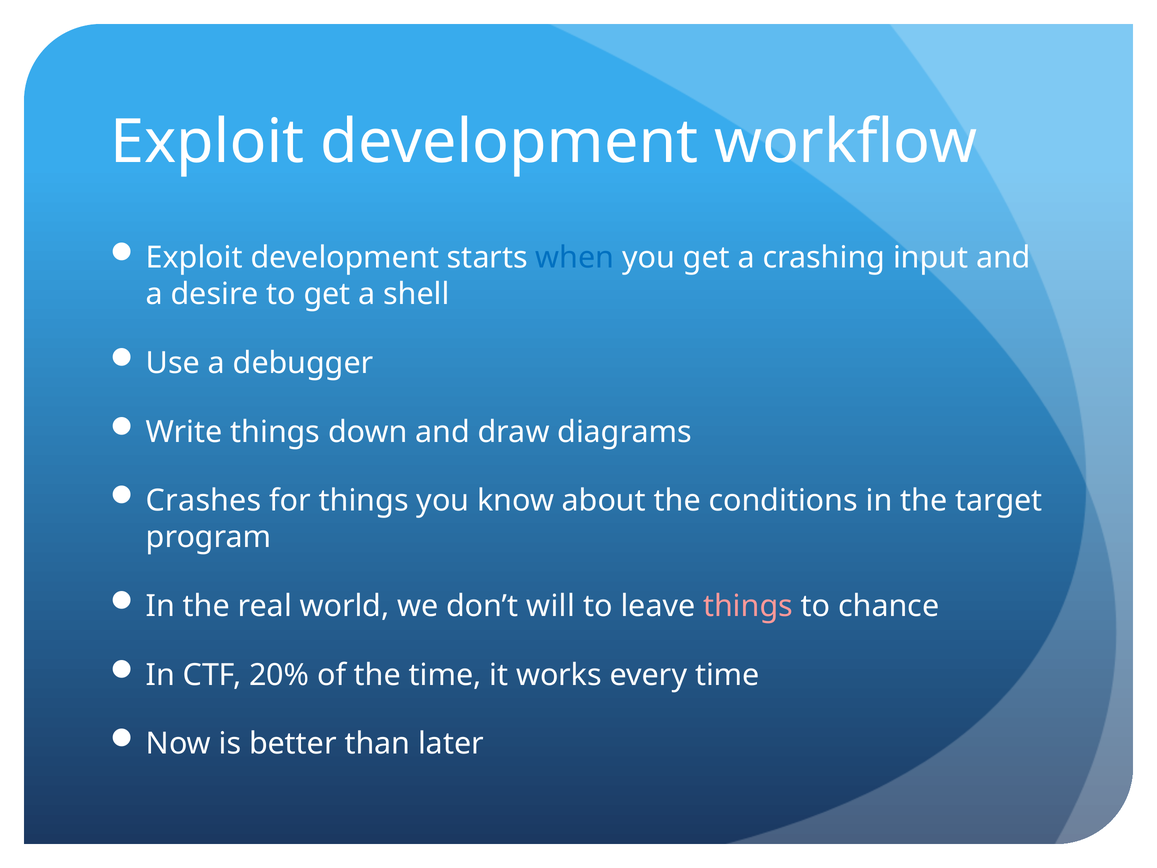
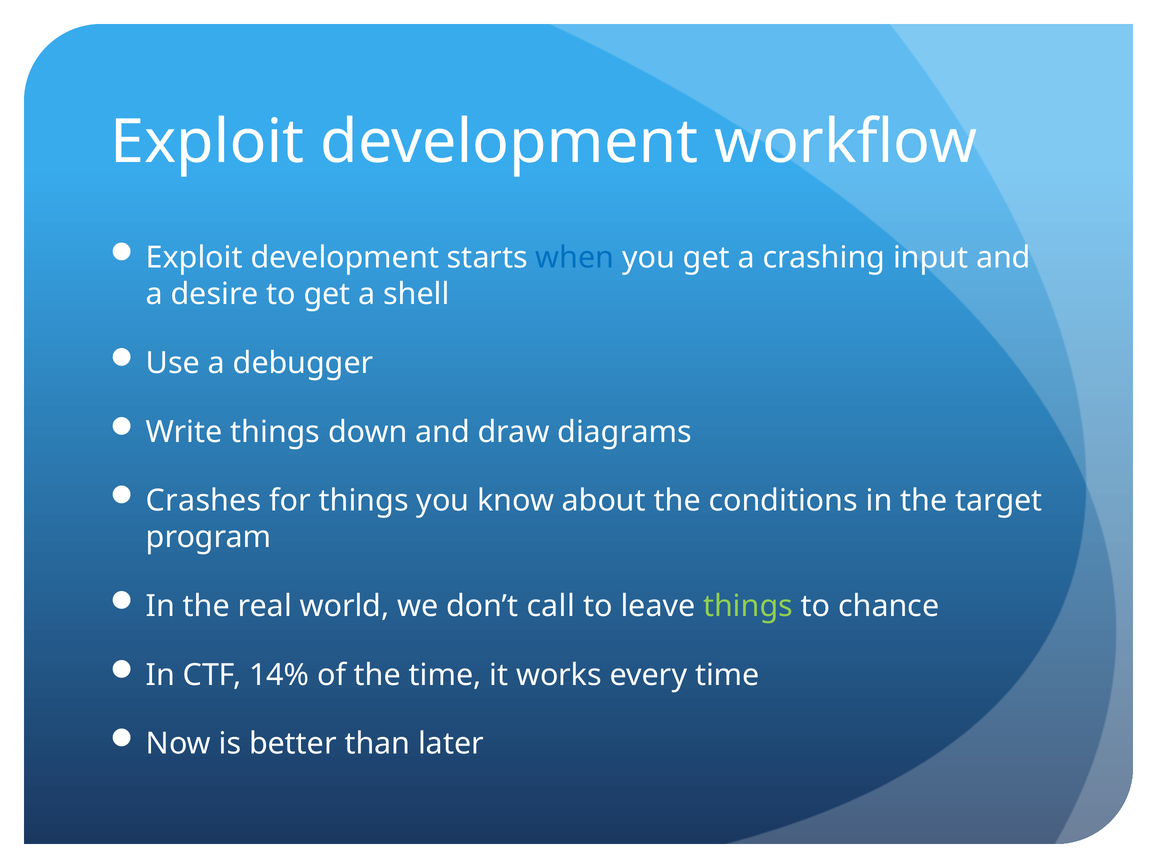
will: will -> call (551, 606)
things colour: pink -> light green (748, 606)
20%: 20% -> 14% (279, 675)
